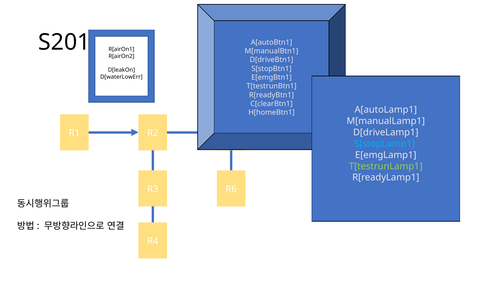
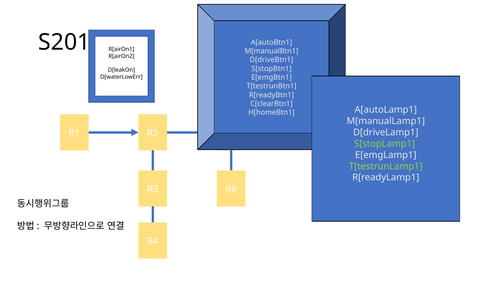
S[stopLamp1 colour: light blue -> light green (385, 144)
